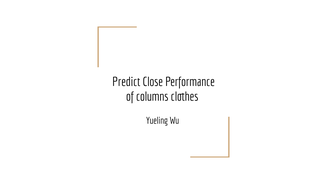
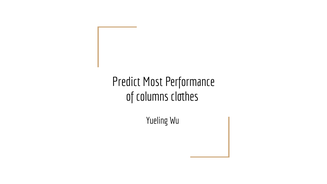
Close: Close -> Most (153, 82)
